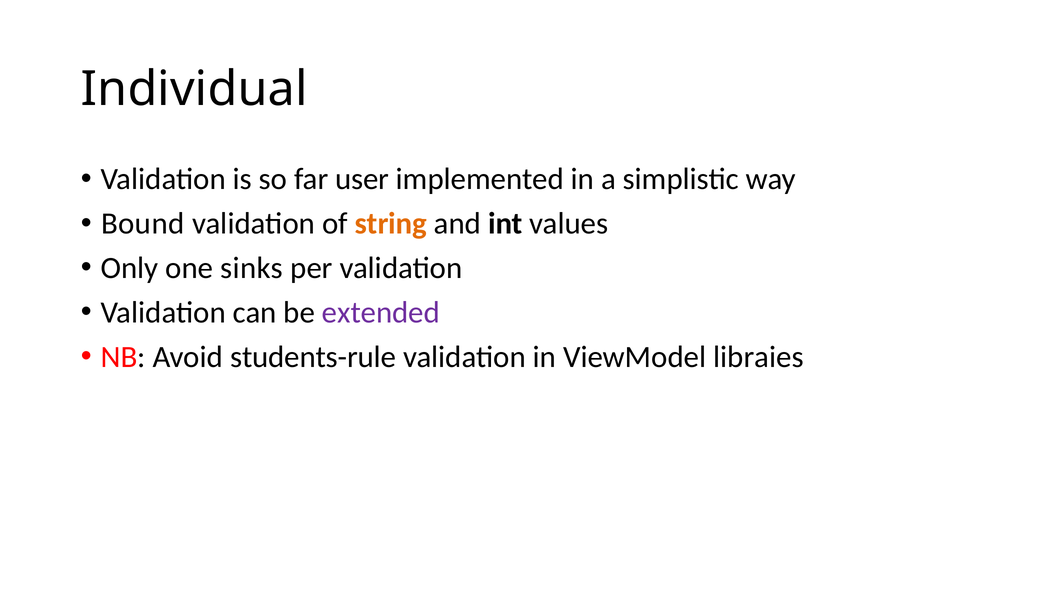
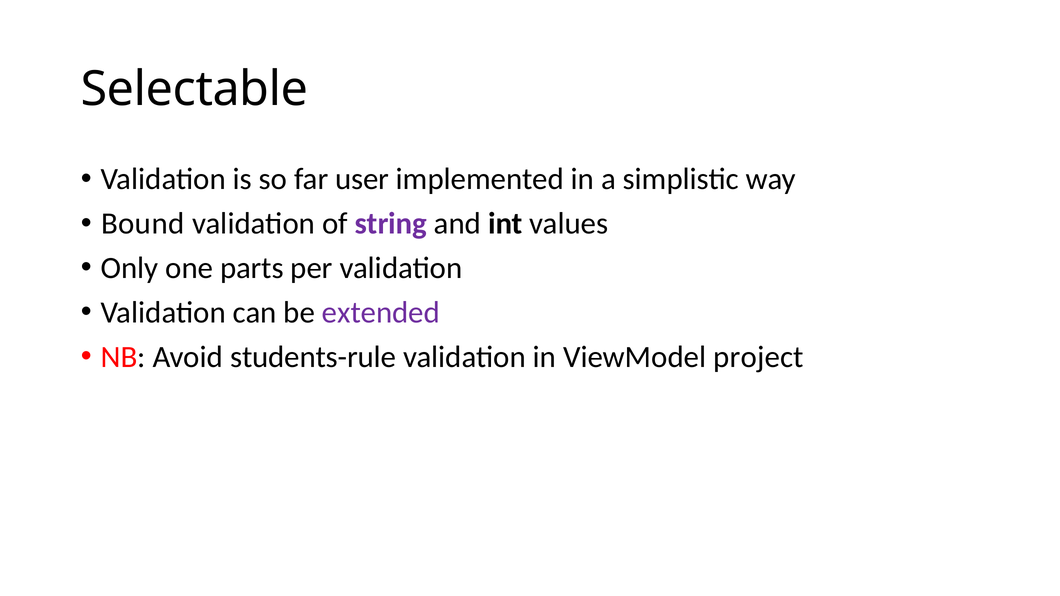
Individual: Individual -> Selectable (194, 89)
string colour: orange -> purple (391, 224)
sinks: sinks -> parts (252, 268)
libraies: libraies -> project (758, 357)
